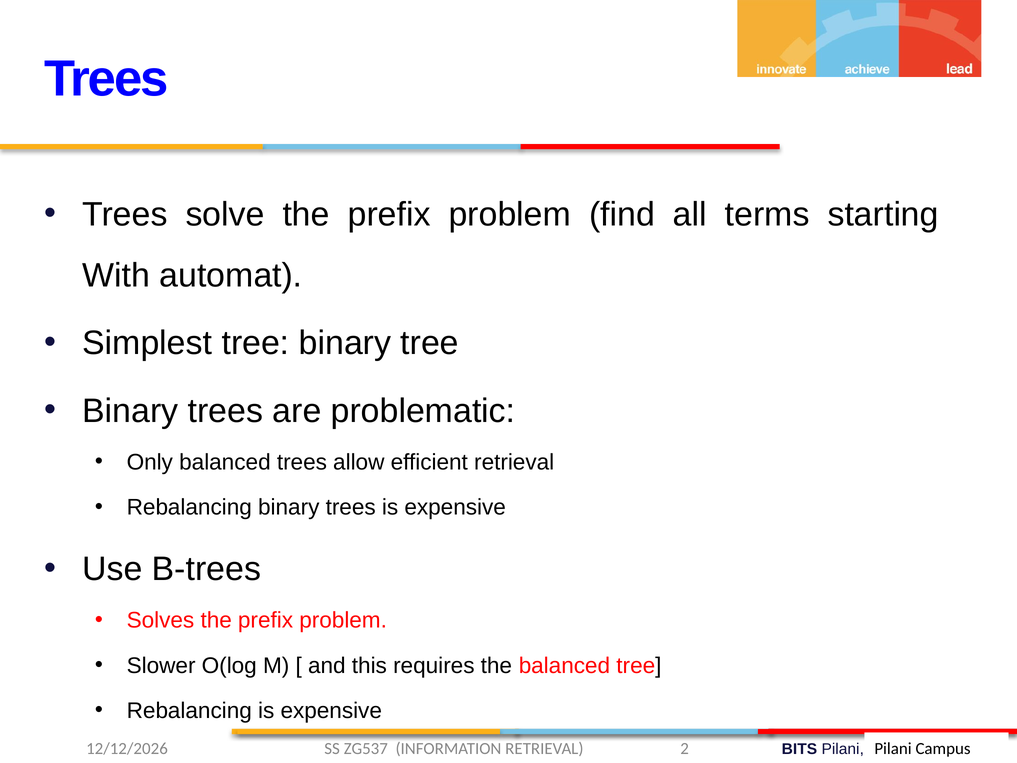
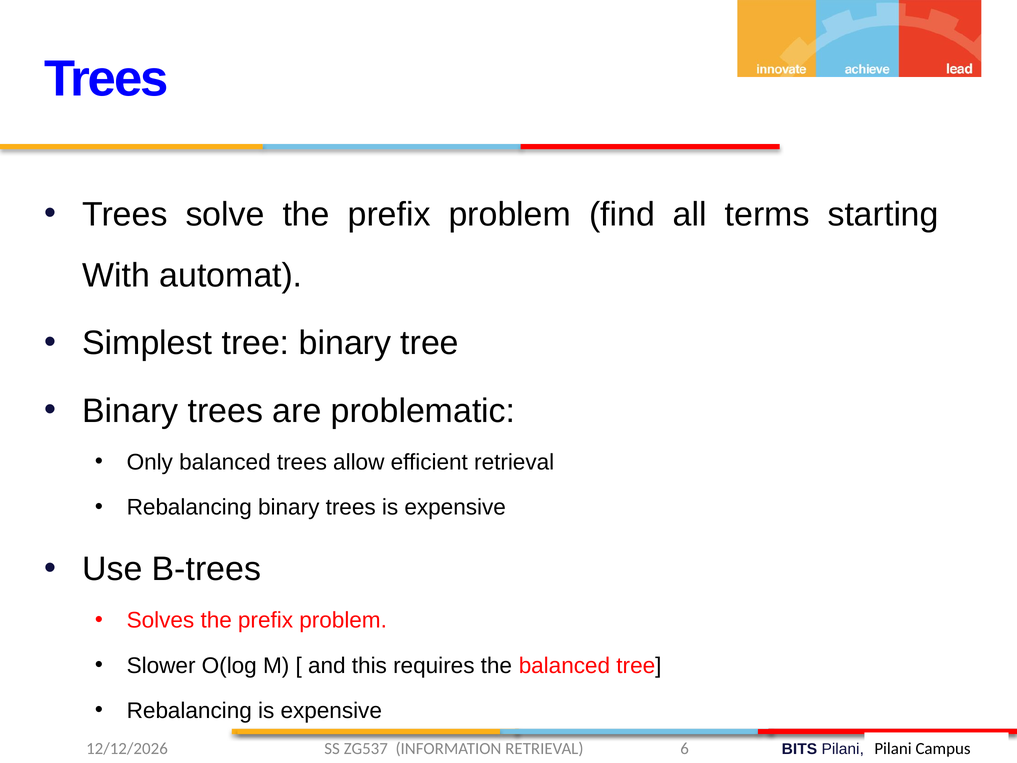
2: 2 -> 6 (685, 748)
